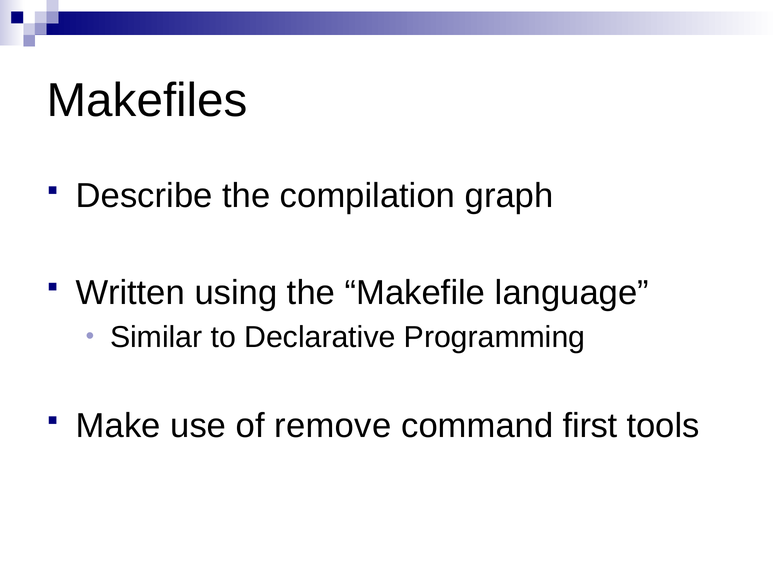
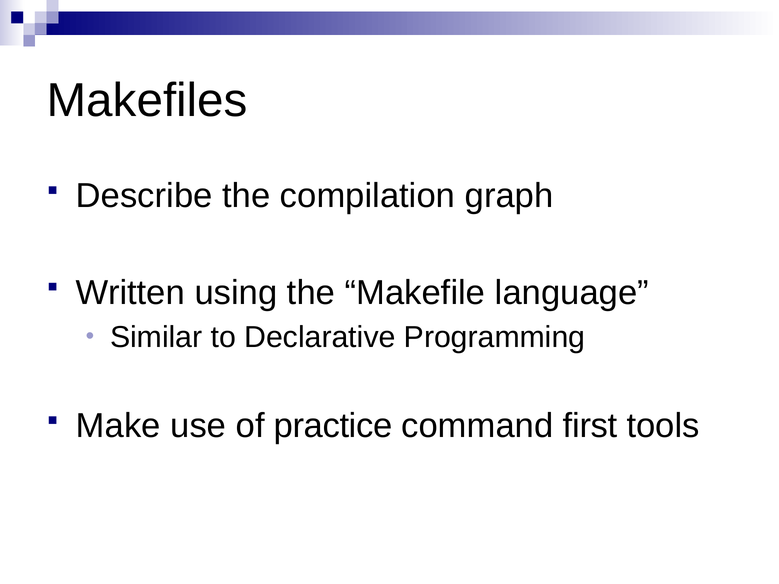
remove: remove -> practice (333, 426)
